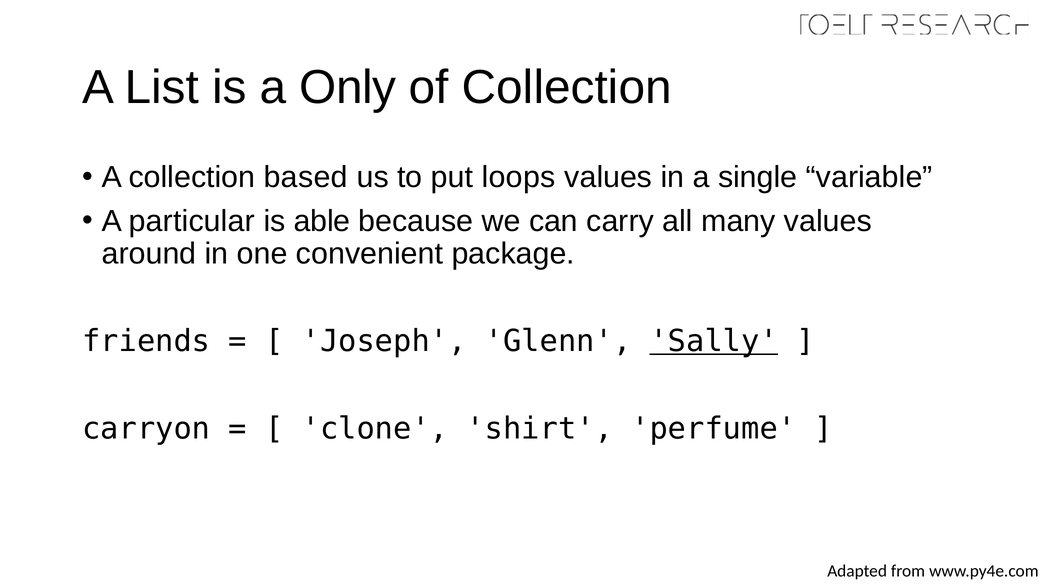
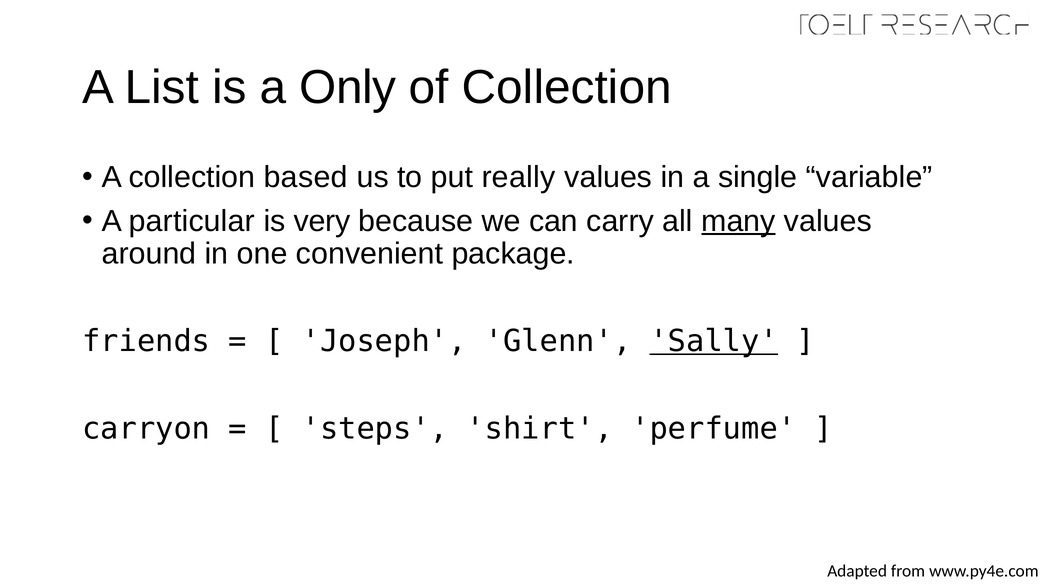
loops: loops -> really (519, 178)
able: able -> very (322, 221)
many underline: none -> present (738, 221)
clone: clone -> steps (375, 429)
